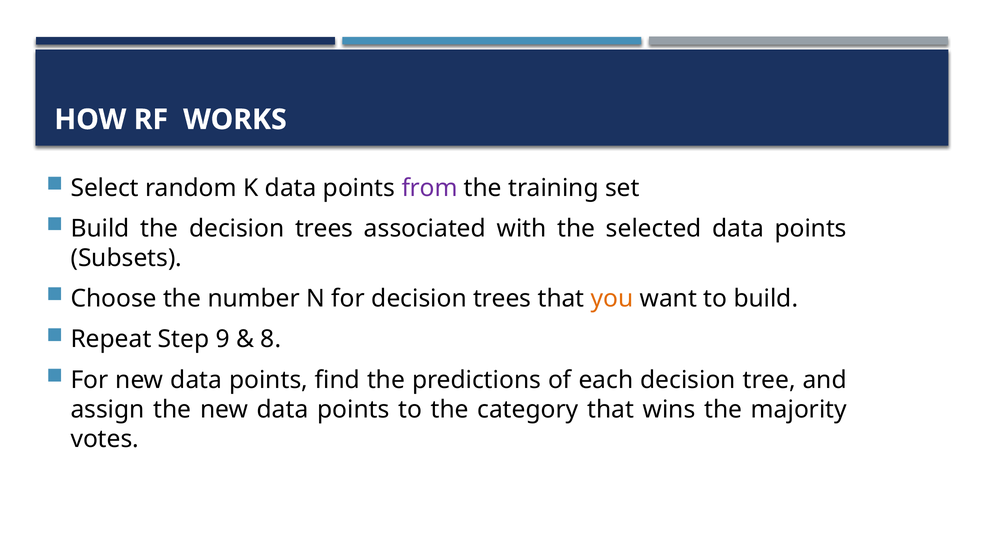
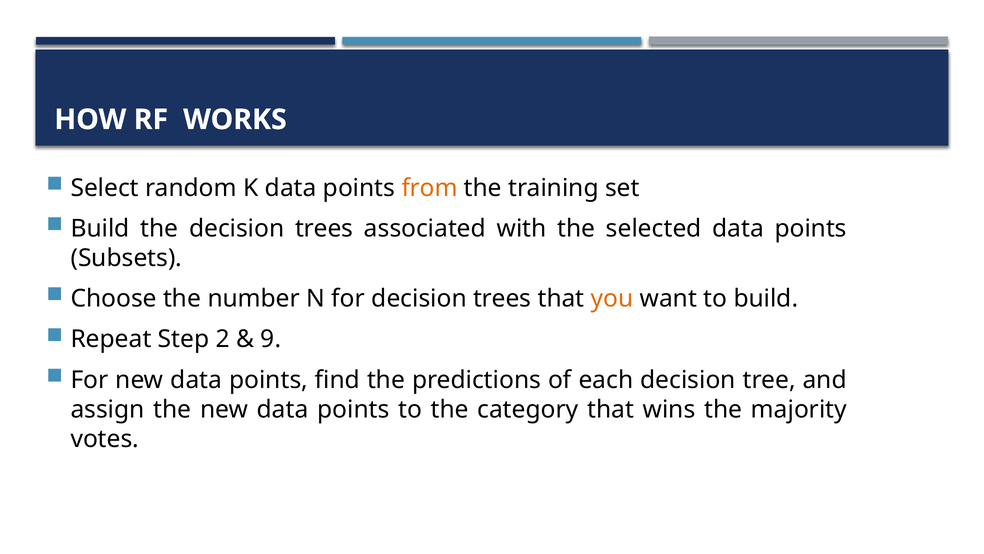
from colour: purple -> orange (430, 188)
9: 9 -> 2 (223, 339)
8: 8 -> 9 (271, 339)
